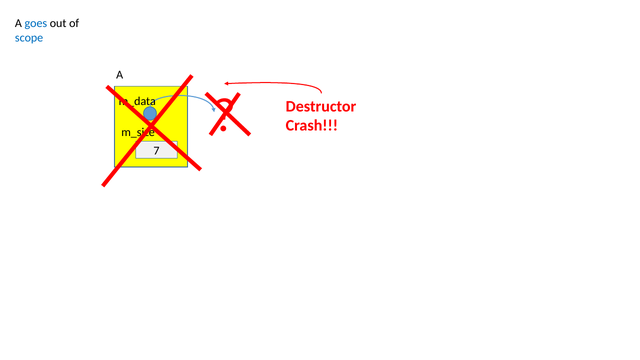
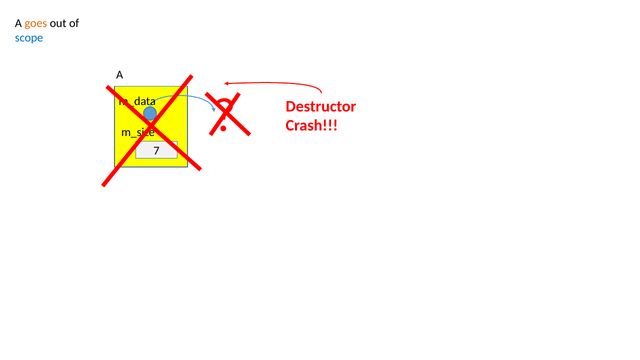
goes colour: blue -> orange (36, 23)
